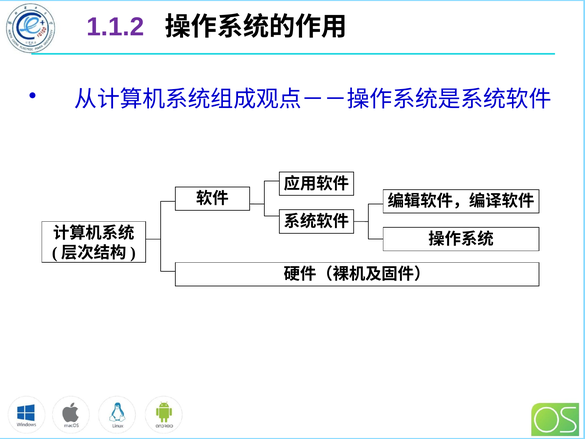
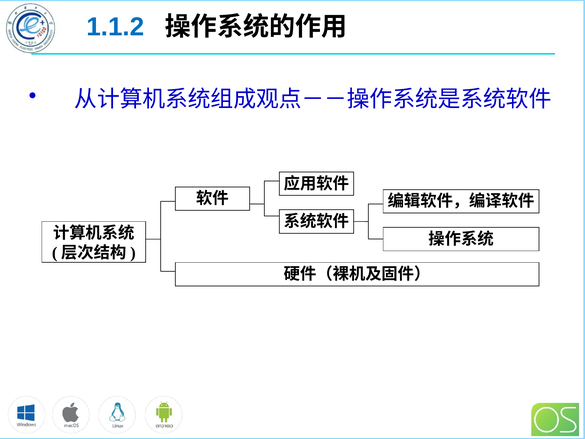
1.1.2 colour: purple -> blue (115, 27)
